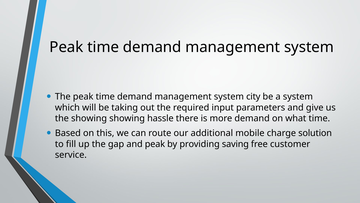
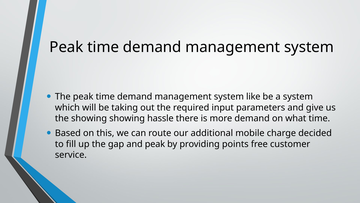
city: city -> like (253, 96)
solution: solution -> decided (315, 133)
saving: saving -> points (235, 144)
